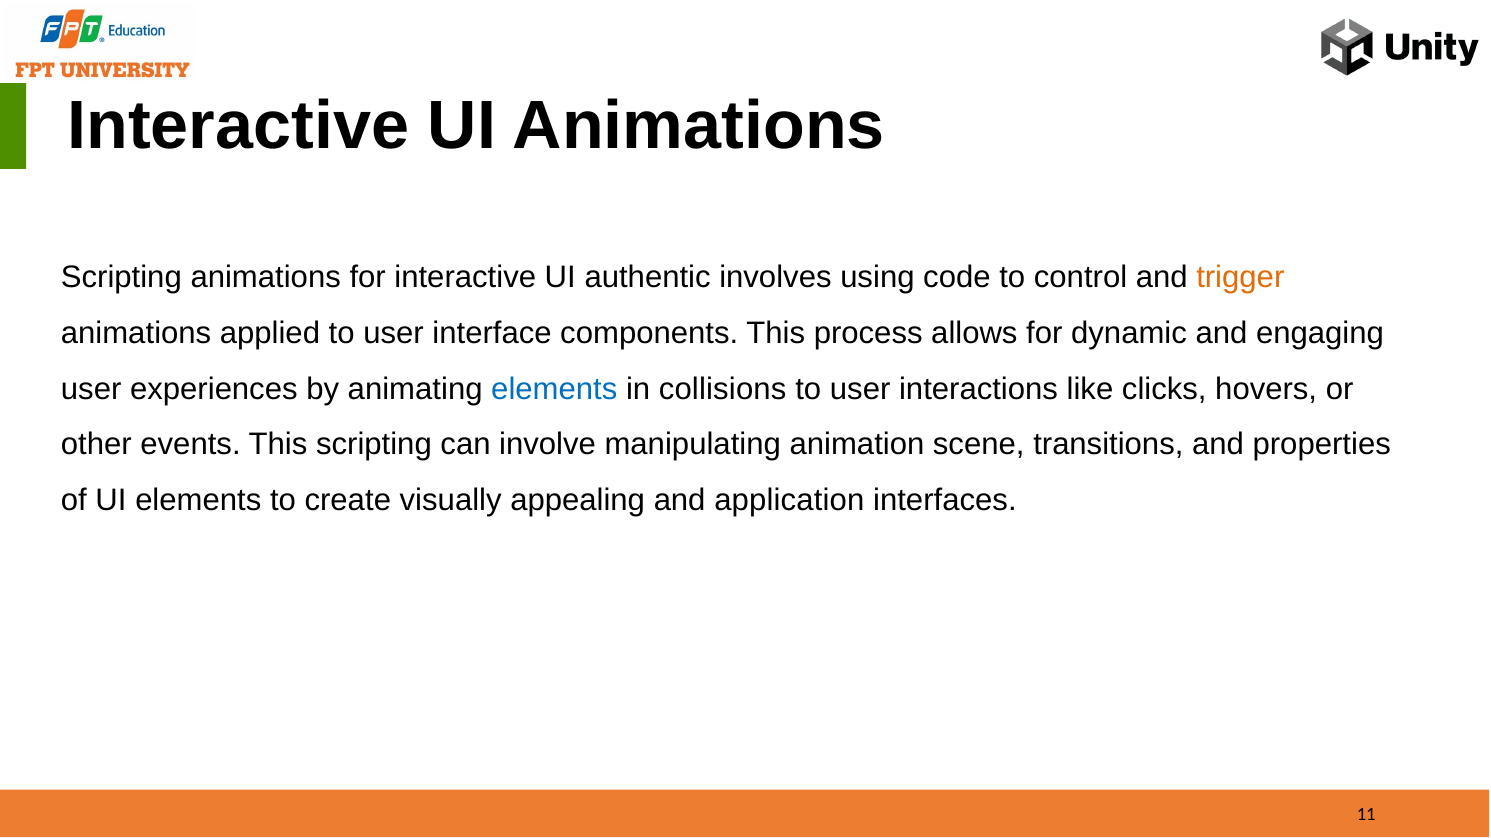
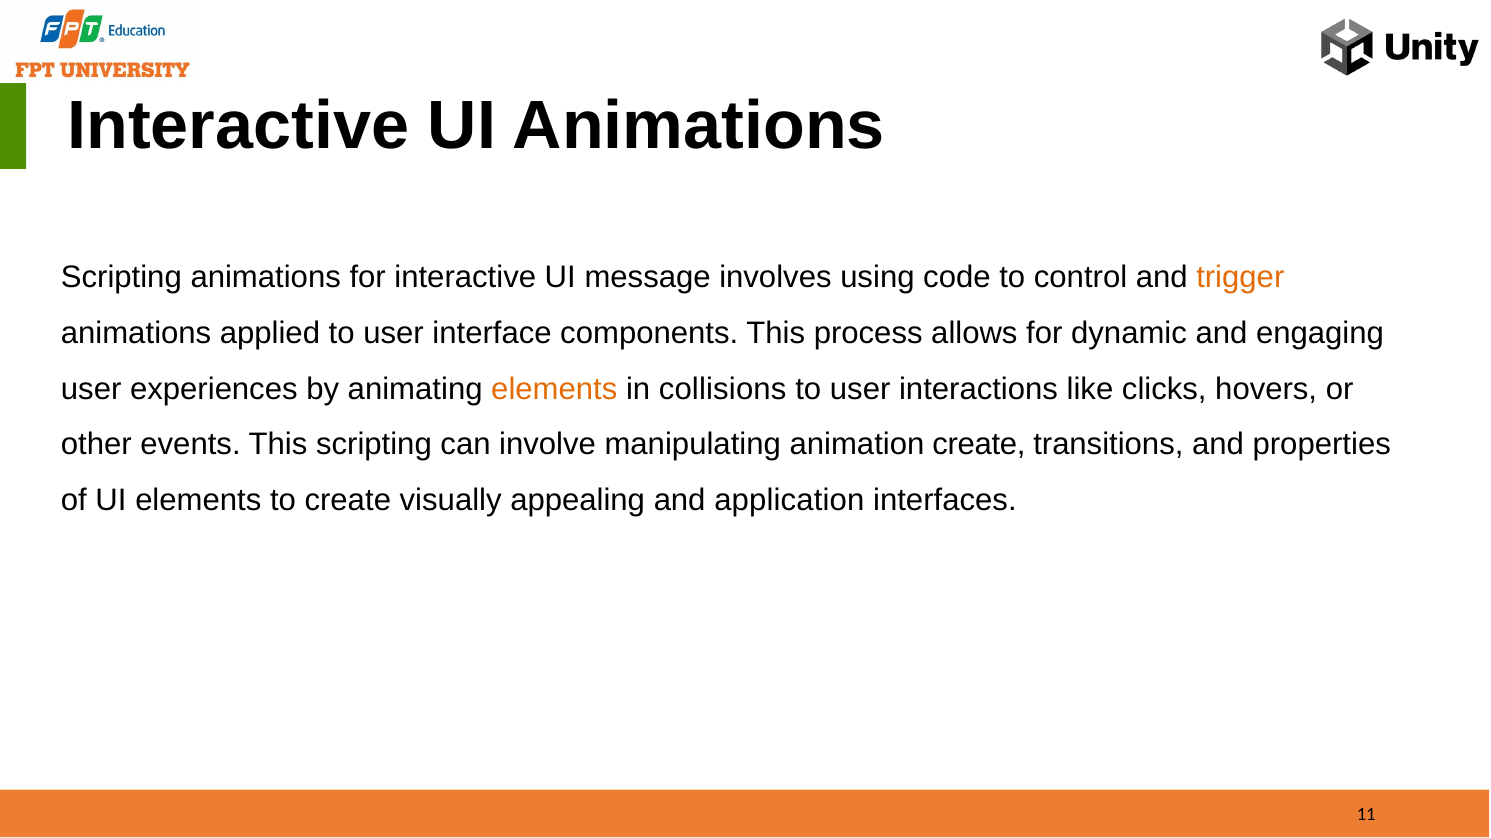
authentic: authentic -> message (648, 277)
elements colour: blue -> orange (554, 389)
animation scene: scene -> create (979, 445)
